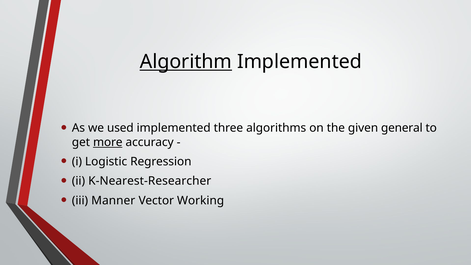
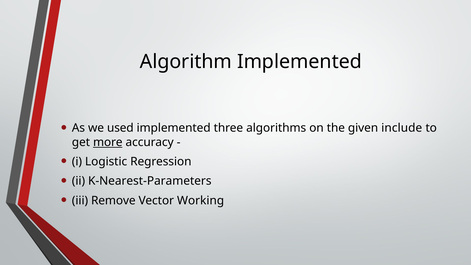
Algorithm underline: present -> none (186, 62)
general: general -> include (402, 128)
K-Nearest-Researcher: K-Nearest-Researcher -> K-Nearest-Parameters (150, 181)
Manner: Manner -> Remove (113, 200)
